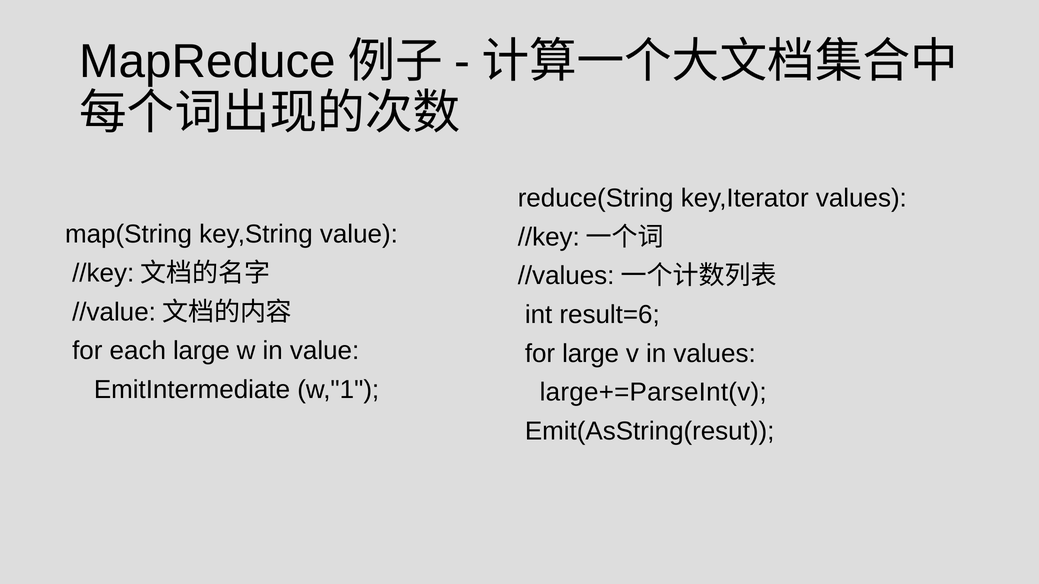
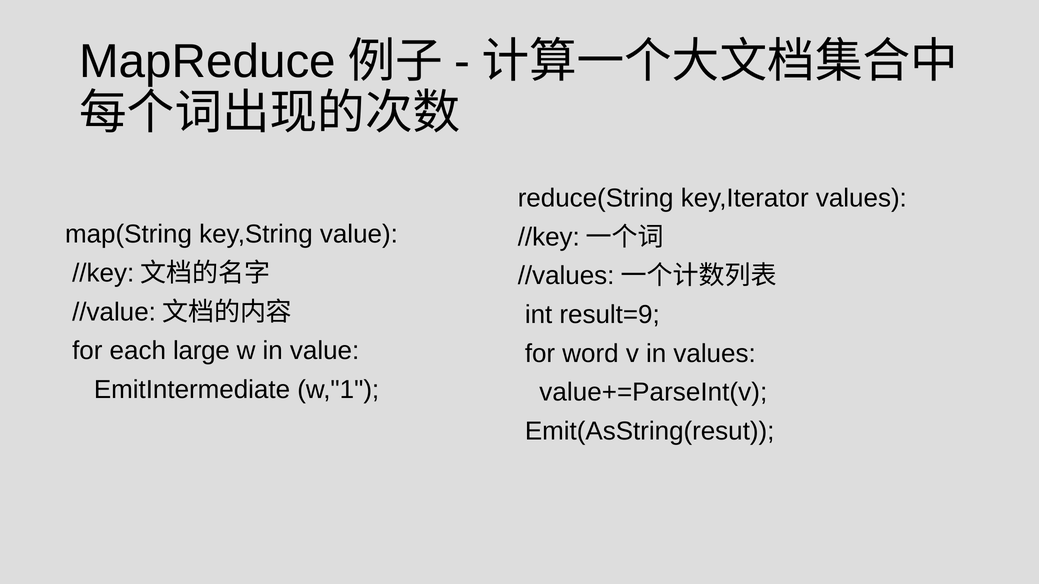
result=6: result=6 -> result=9 (610, 315)
for large: large -> word (590, 354)
large+=ParseInt(v: large+=ParseInt(v -> value+=ParseInt(v (653, 393)
